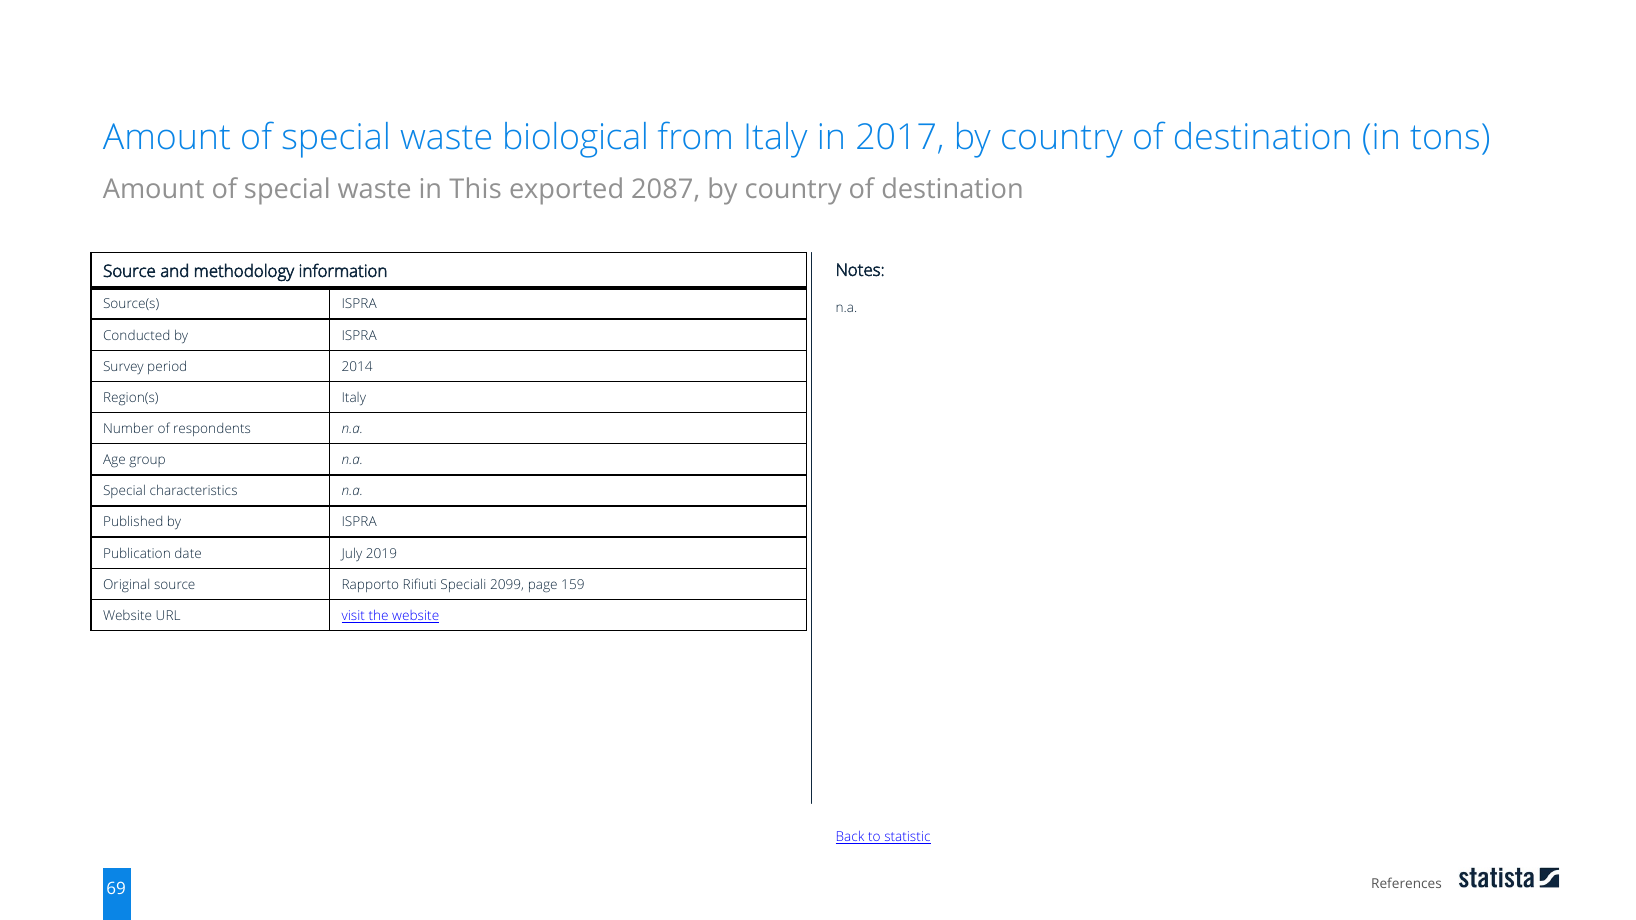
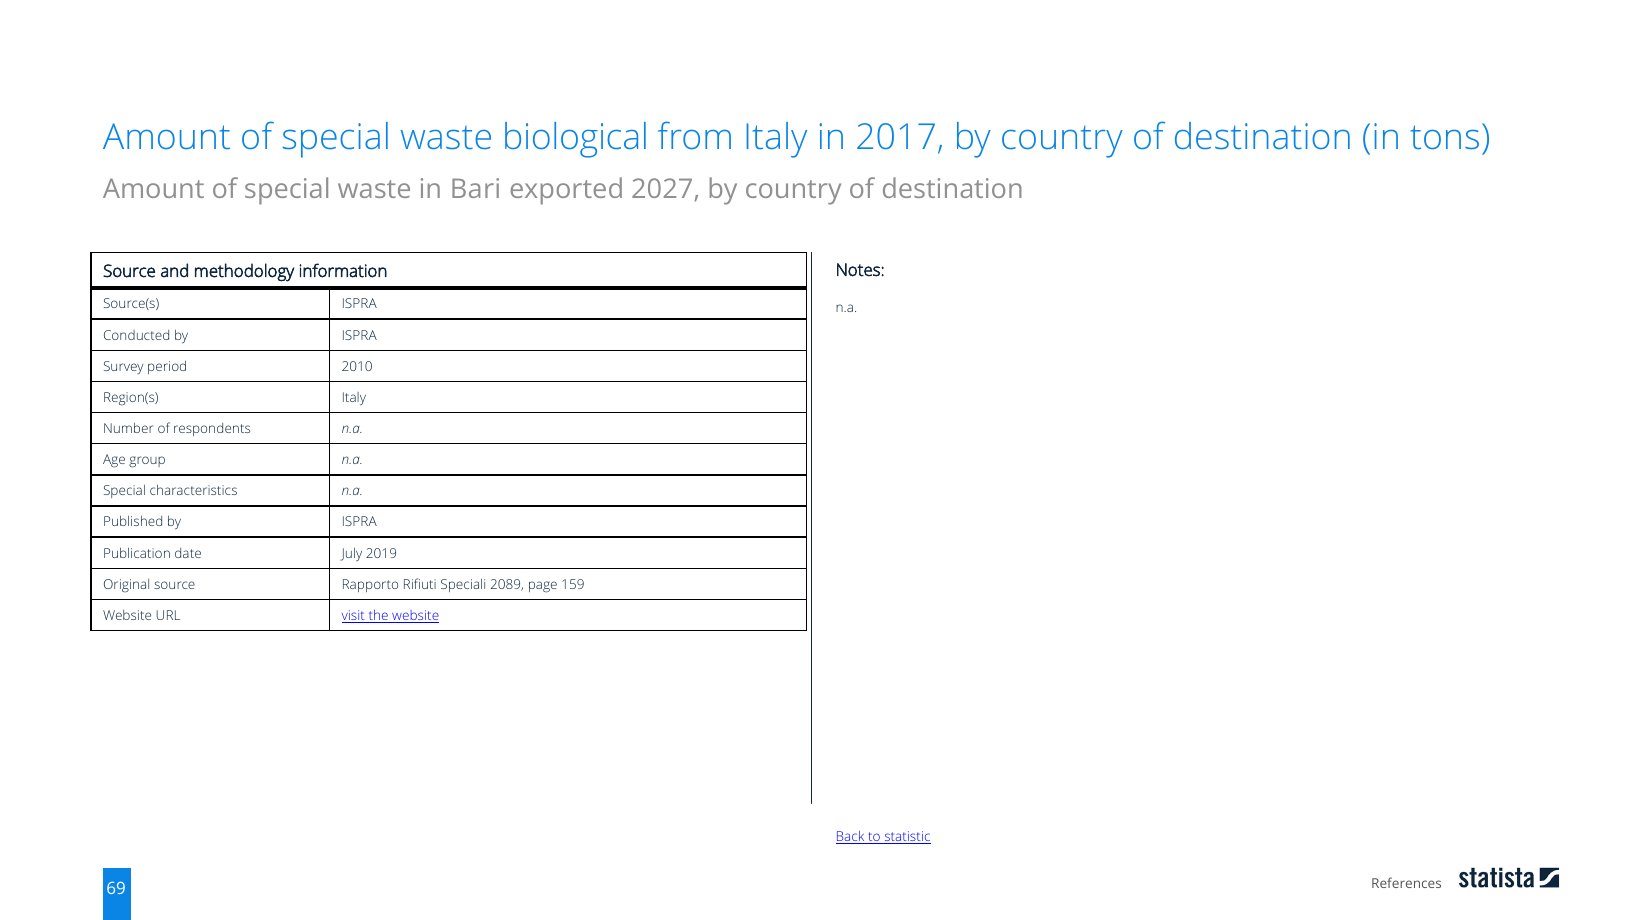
This: This -> Bari (476, 190)
2087: 2087 -> 2027 (666, 190)
2014: 2014 -> 2010 (357, 367)
2099: 2099 -> 2089 (507, 585)
